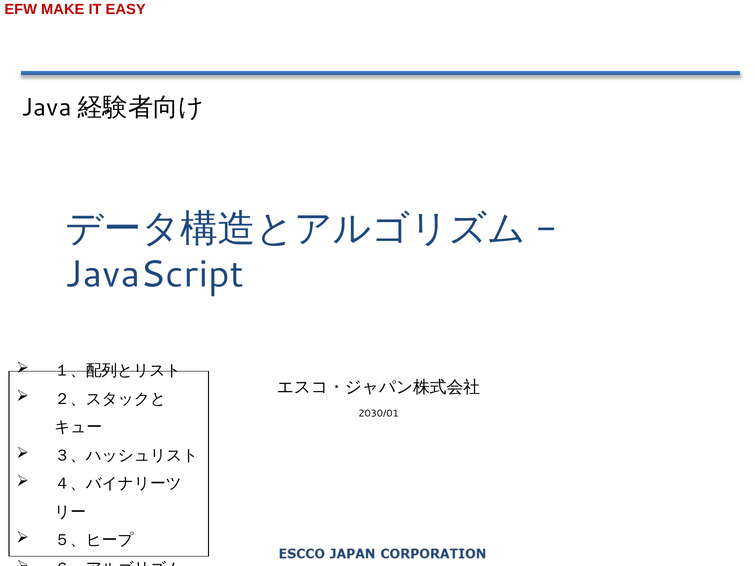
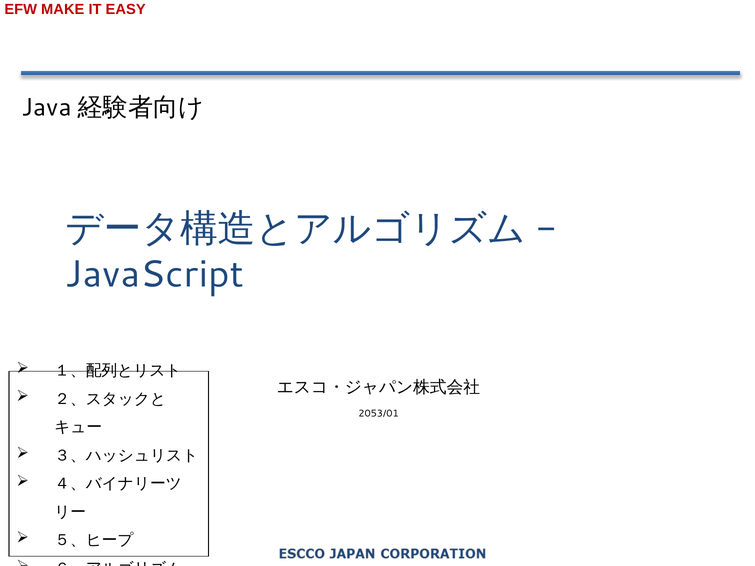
2030/01: 2030/01 -> 2053/01 (379, 414)
